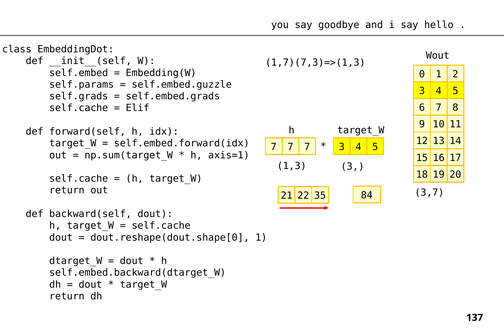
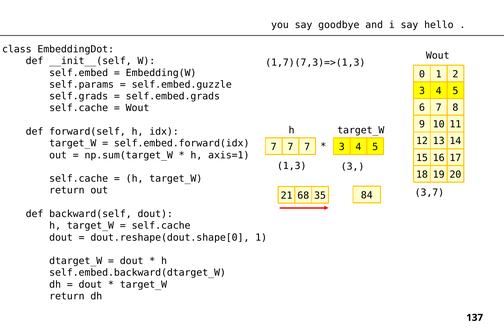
Elif: Elif -> Wout (138, 108)
22: 22 -> 68 (303, 196)
